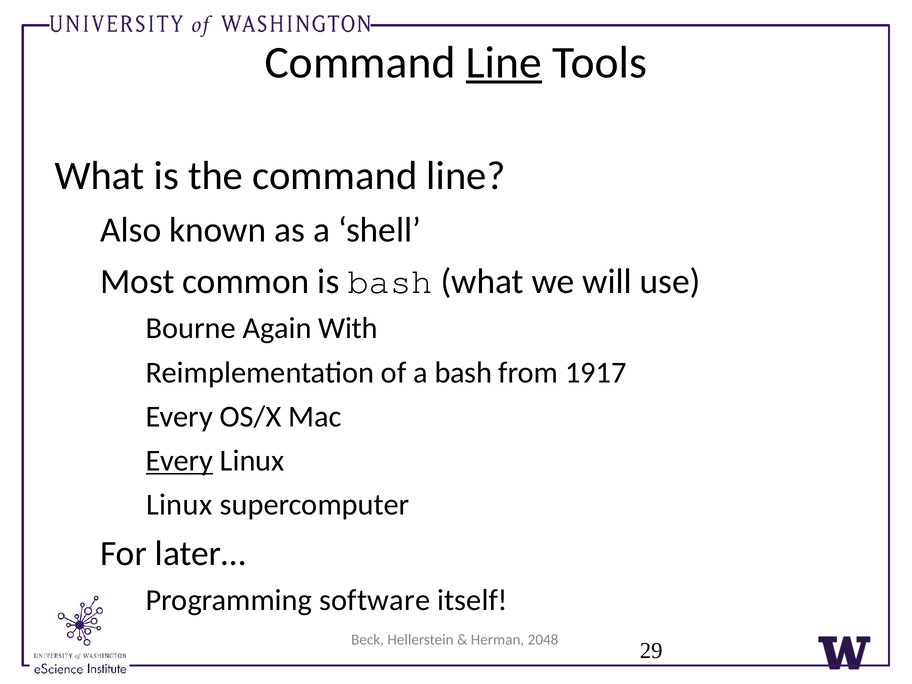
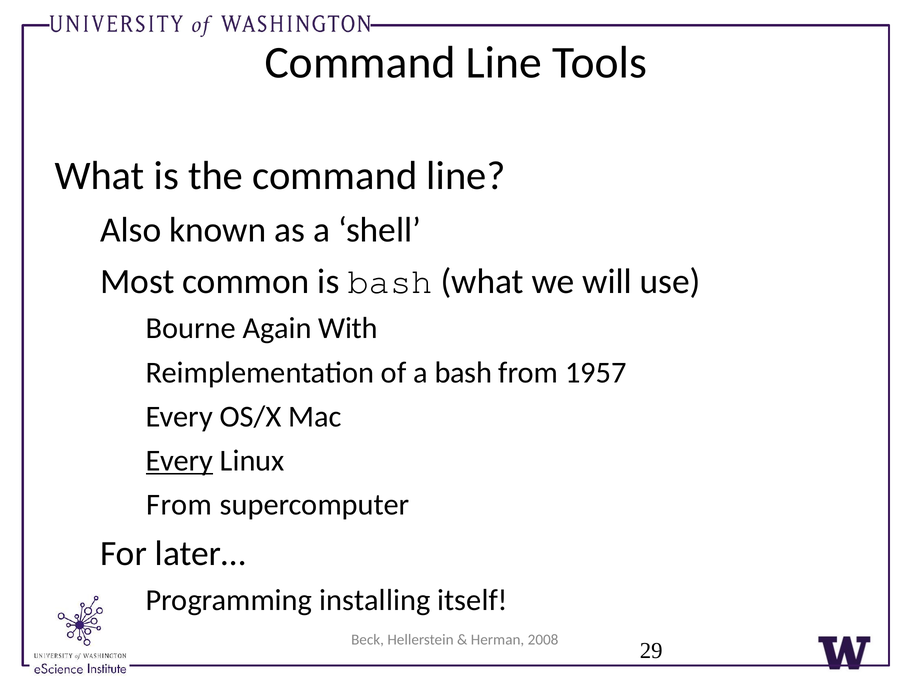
Line underline: present -> none (504, 63)
1917: 1917 -> 1957 (596, 373)
Linux: Linux -> From (179, 505)
software: software -> installing (375, 600)
2048: 2048 -> 2008 (543, 640)
